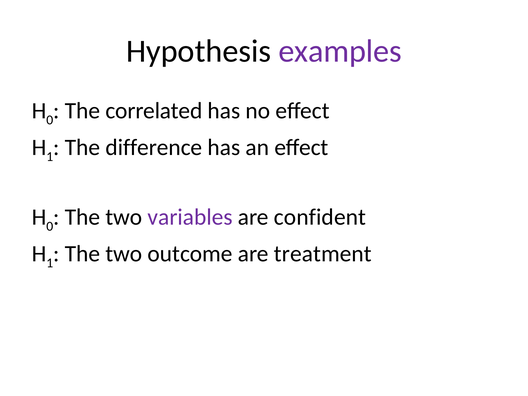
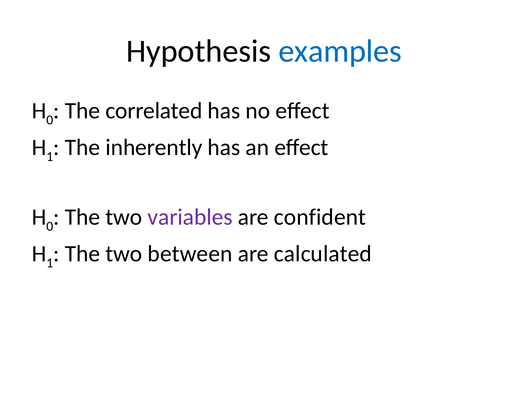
examples colour: purple -> blue (340, 51)
difference: difference -> inherently (154, 148)
outcome: outcome -> between (190, 254)
treatment: treatment -> calculated (323, 254)
